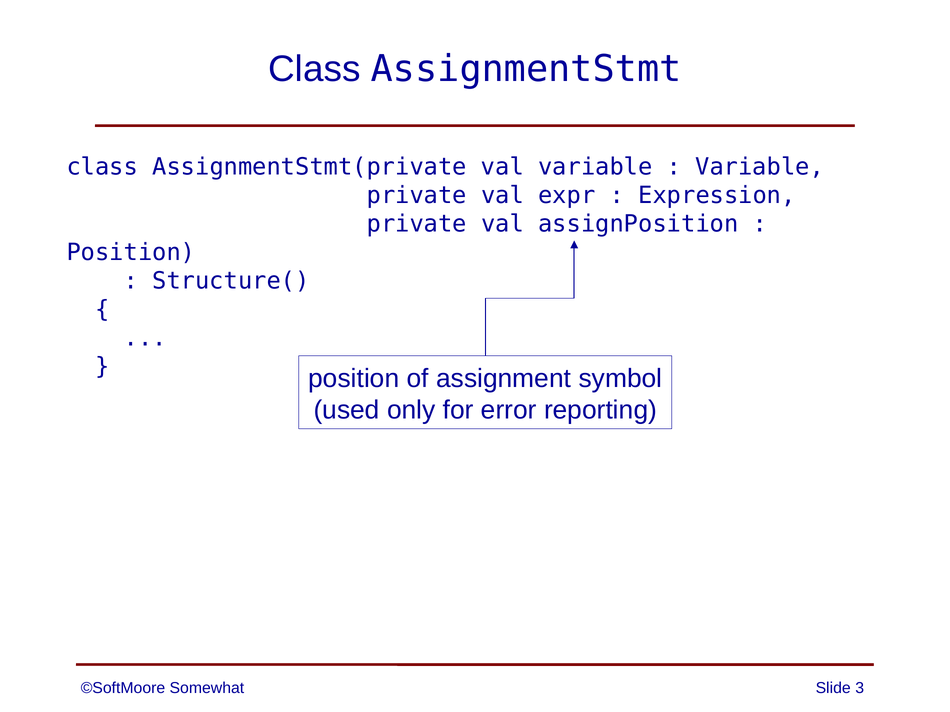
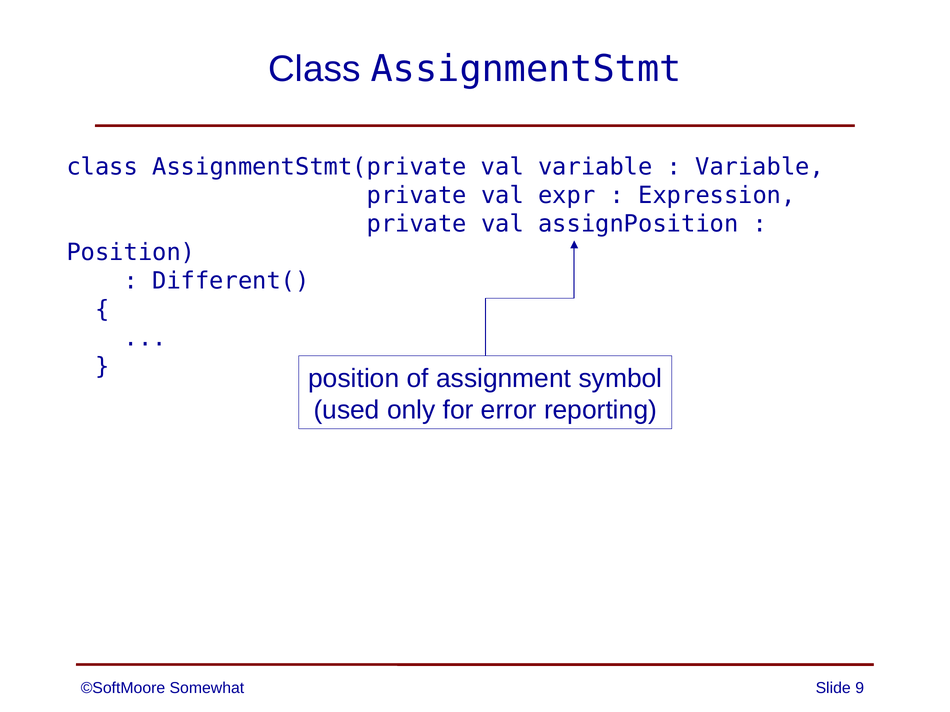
Structure(: Structure( -> Different( (231, 281)
3: 3 -> 9 (860, 688)
